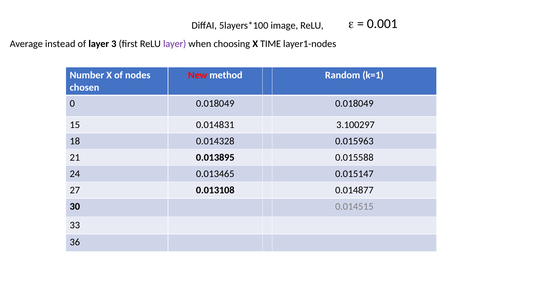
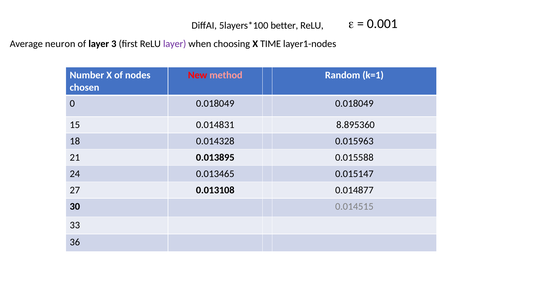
image: image -> better (284, 25)
instead: instead -> neuron (60, 44)
method colour: white -> pink (226, 75)
3.100297: 3.100297 -> 8.895360 (355, 125)
